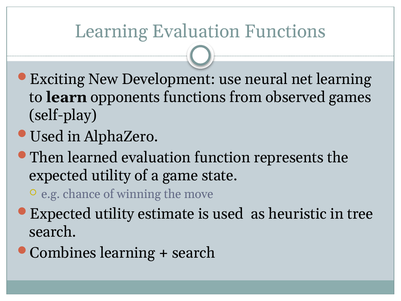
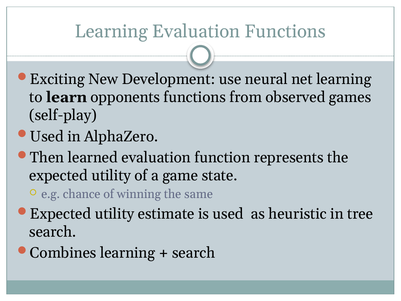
move: move -> same (199, 194)
